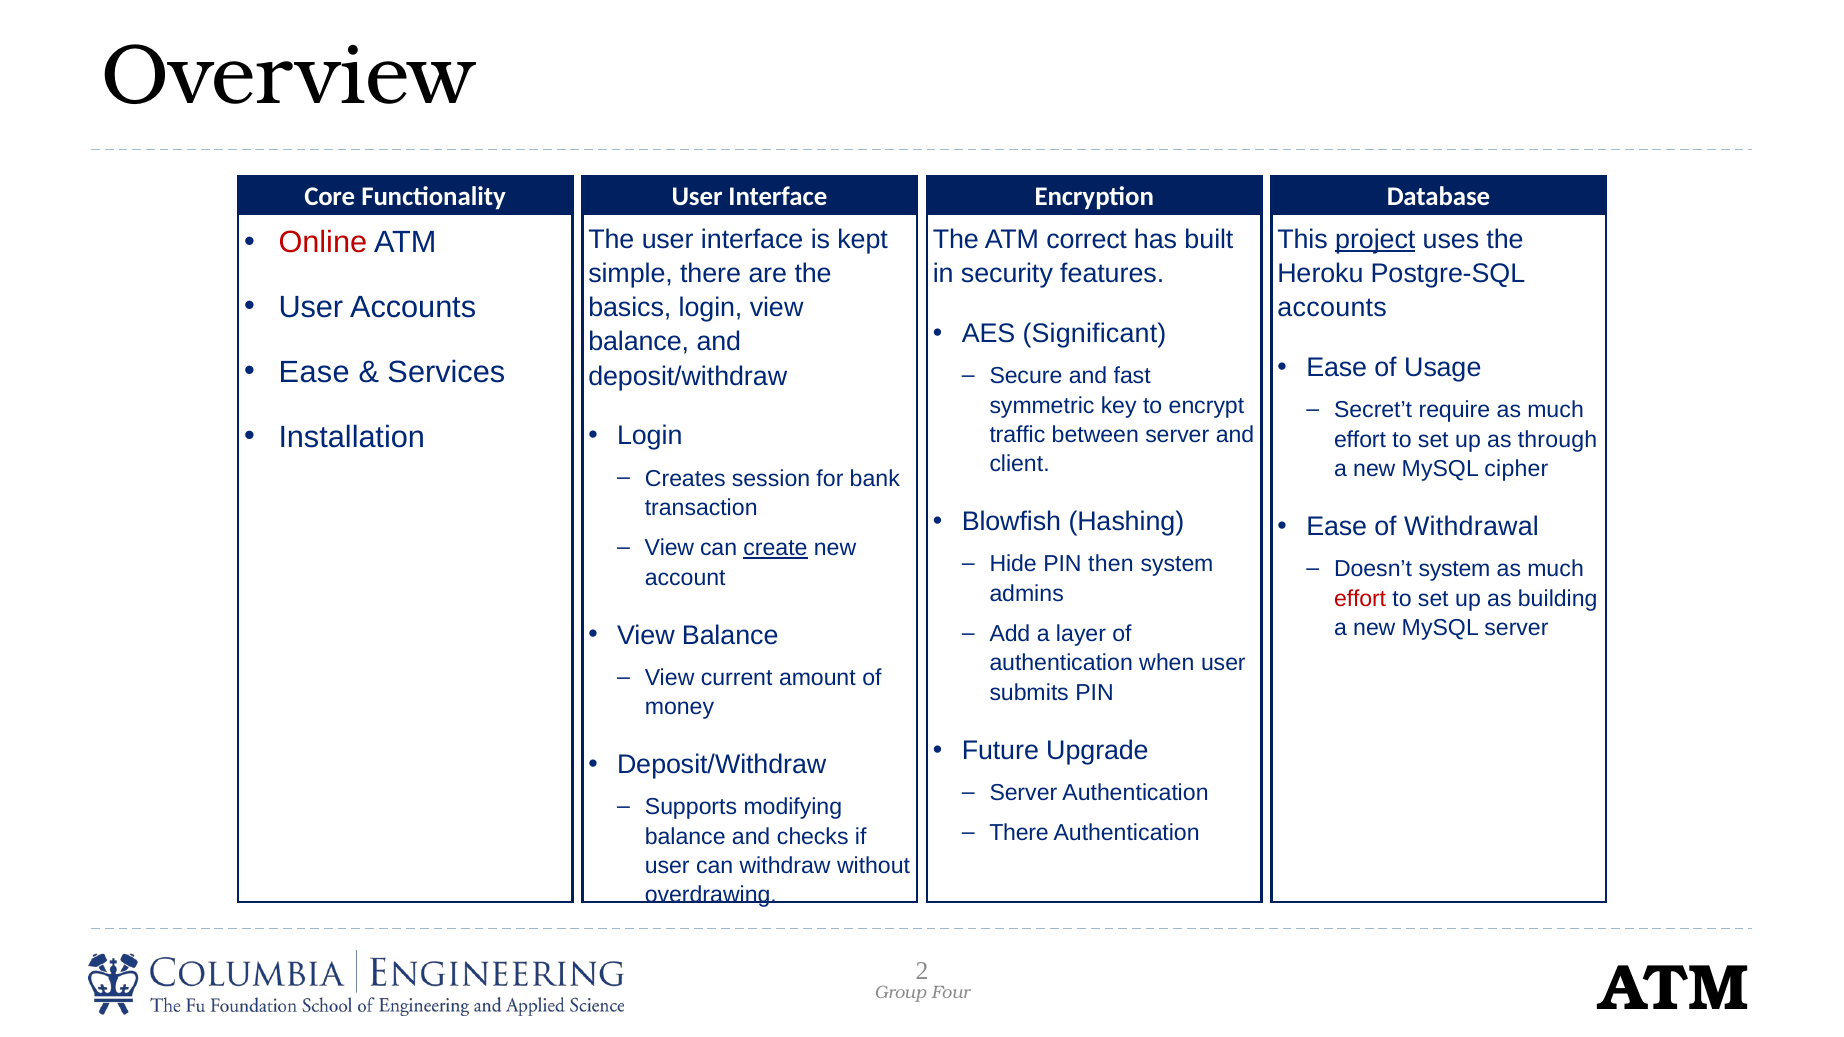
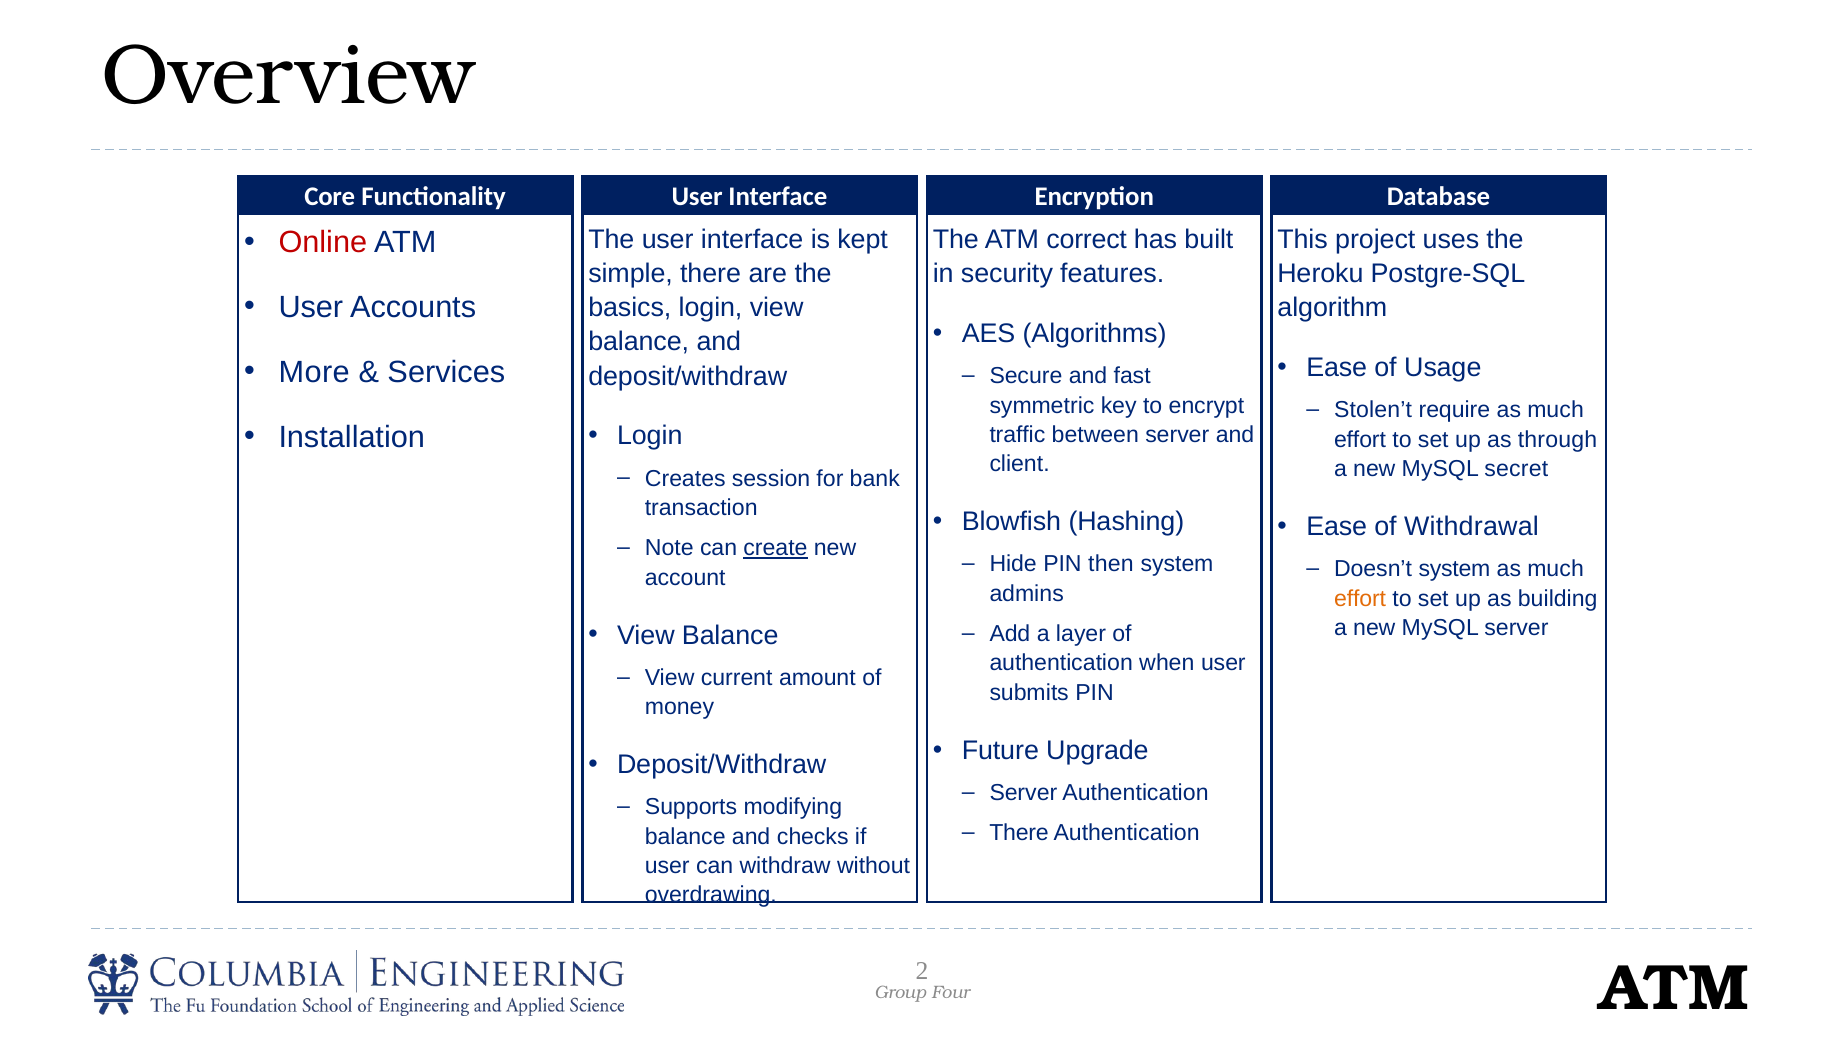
project underline: present -> none (1375, 240)
accounts: accounts -> algorithm (1332, 308)
Significant: Significant -> Algorithms (1095, 334)
Ease: Ease -> More (314, 372)
Secret’t: Secret’t -> Stolen’t (1373, 410)
cipher: cipher -> secret (1516, 469)
View: View -> Note (669, 548)
effort colour: red -> orange (1360, 599)
